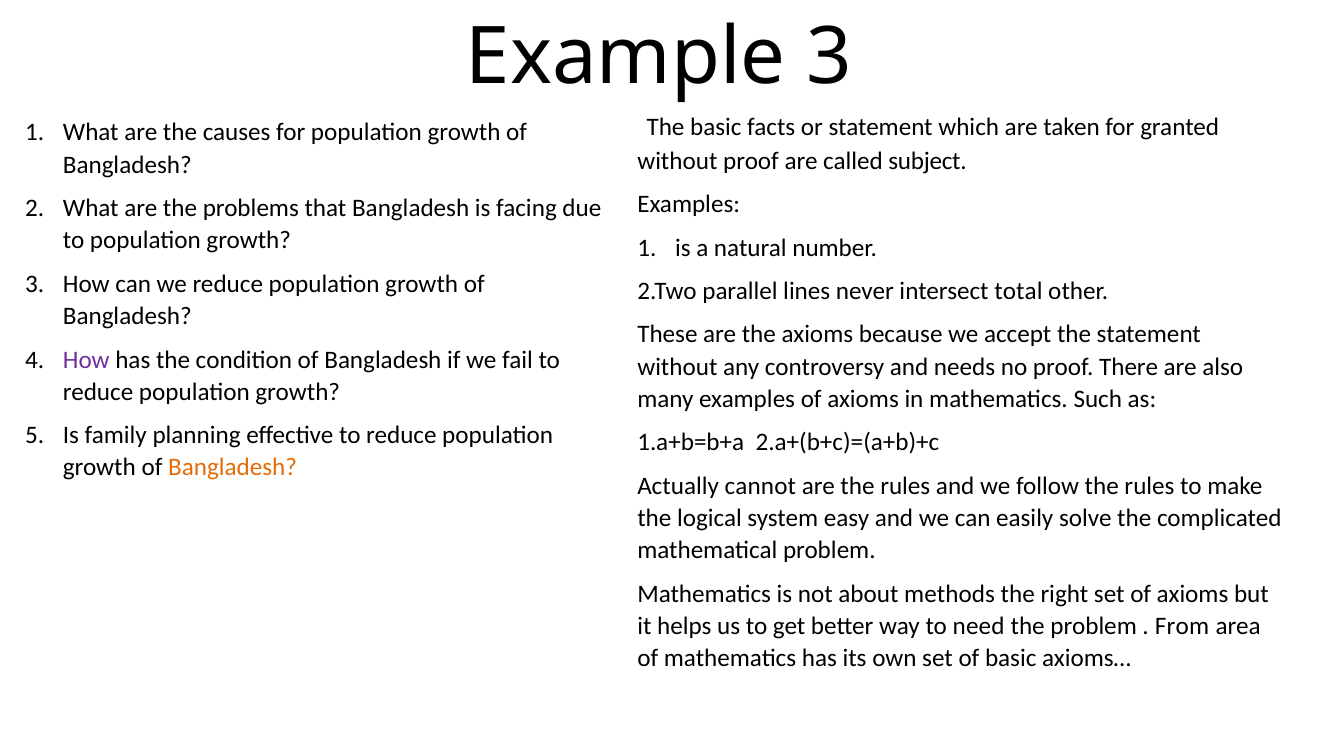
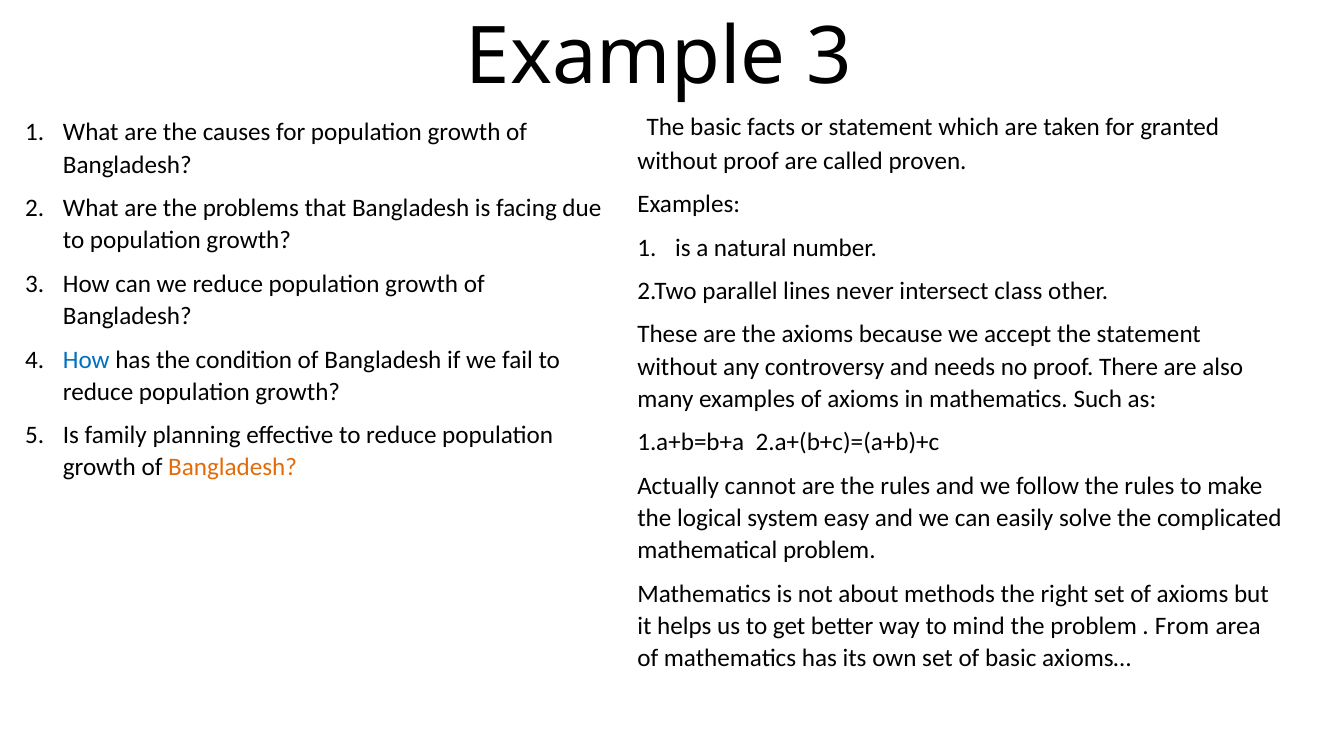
subject: subject -> proven (927, 161)
total: total -> class (1018, 291)
How colour: purple -> blue (86, 360)
need: need -> mind (979, 626)
